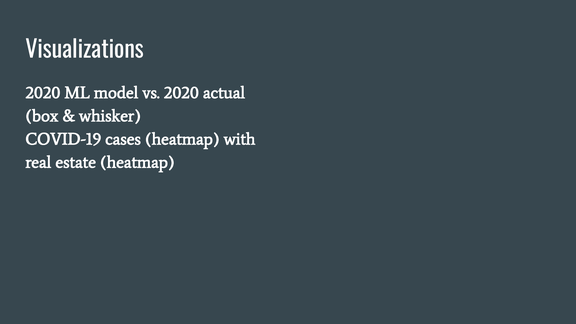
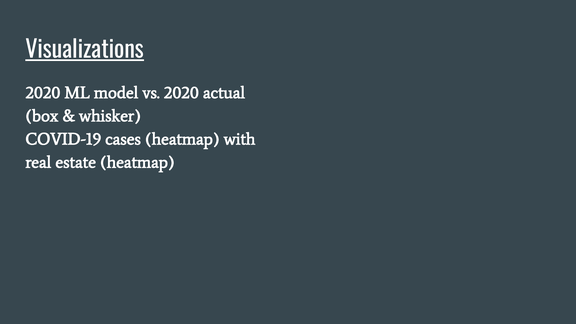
Visualizations underline: none -> present (85, 50)
